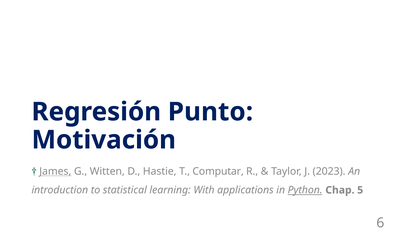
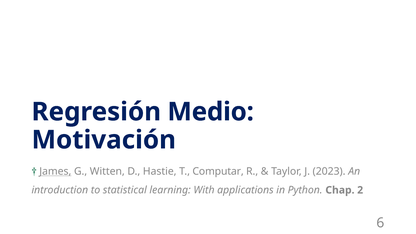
Punto: Punto -> Medio (211, 112)
Python underline: present -> none (305, 190)
5: 5 -> 2 (360, 190)
